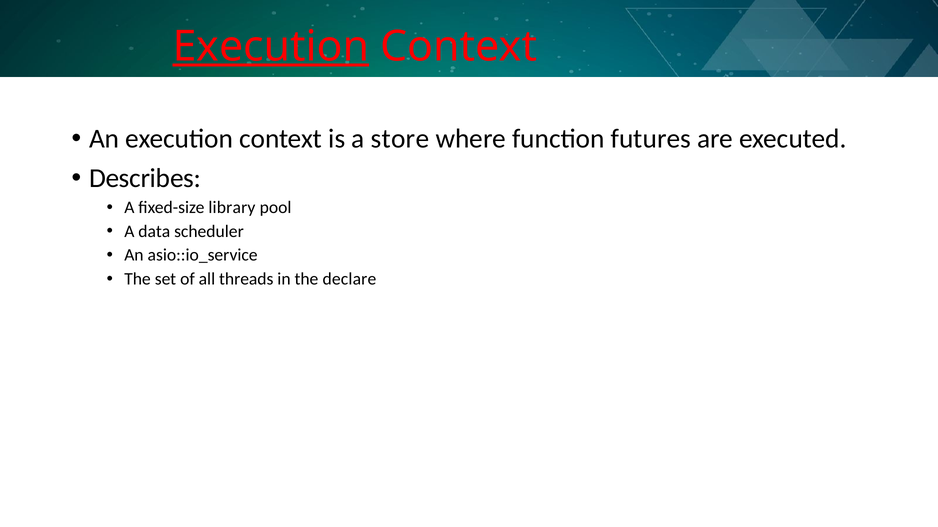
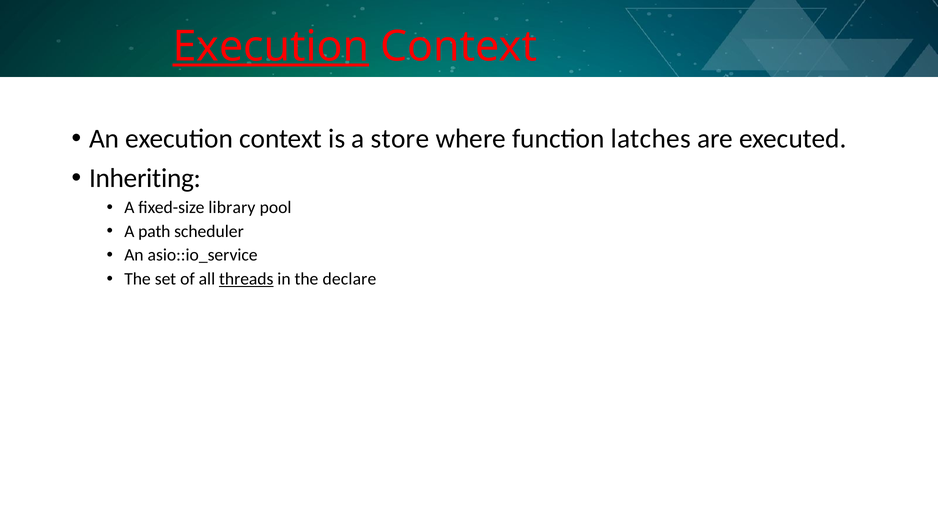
futures: futures -> latches (651, 139)
Describes: Describes -> Inheriting (145, 178)
data: data -> path (154, 232)
threads underline: none -> present (246, 279)
